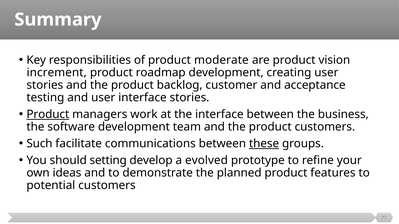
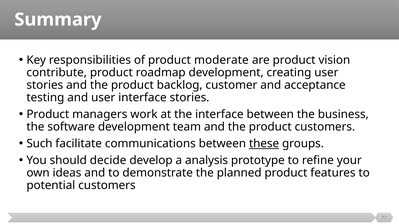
increment: increment -> contribute (57, 73)
Product underline: present -> none (48, 115)
setting: setting -> decide (108, 161)
evolved: evolved -> analysis (207, 161)
